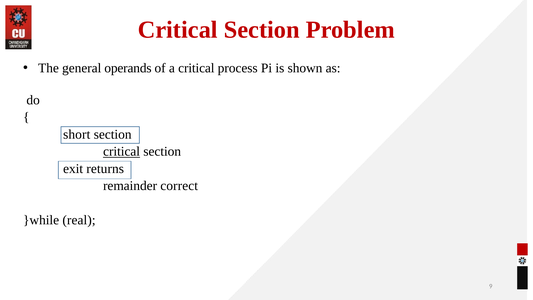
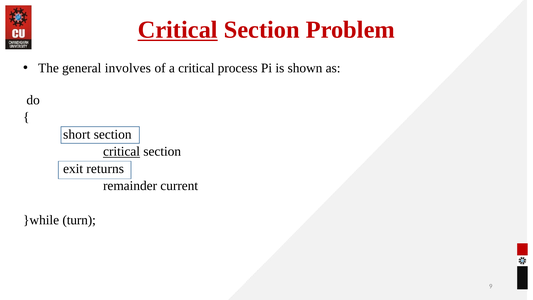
Critical underline: none -> present (178, 30)
operands: operands -> involves (128, 68)
correct: correct -> current (179, 186)
real: real -> turn (79, 220)
